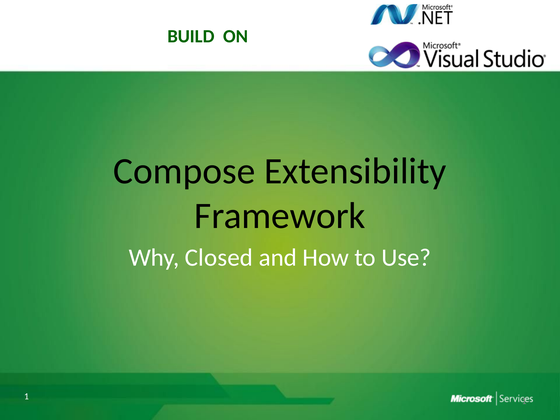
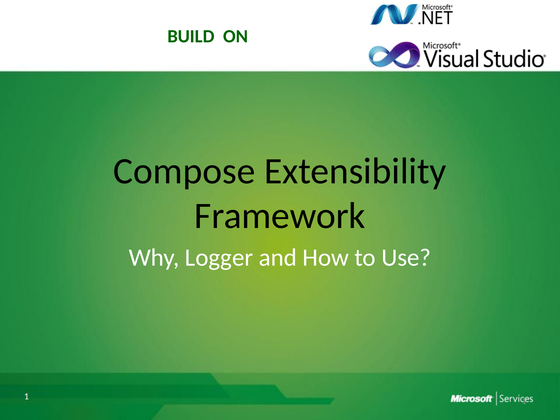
Closed: Closed -> Logger (219, 257)
